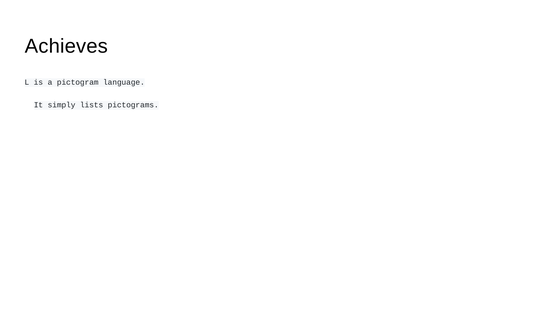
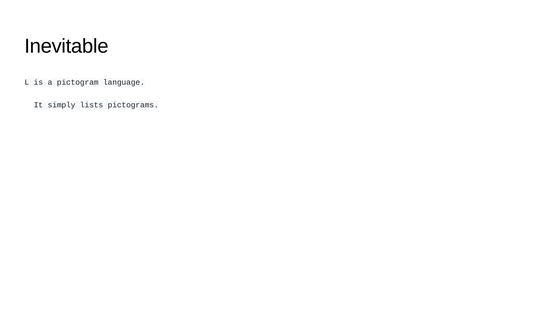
Achieves: Achieves -> Inevitable (67, 46)
